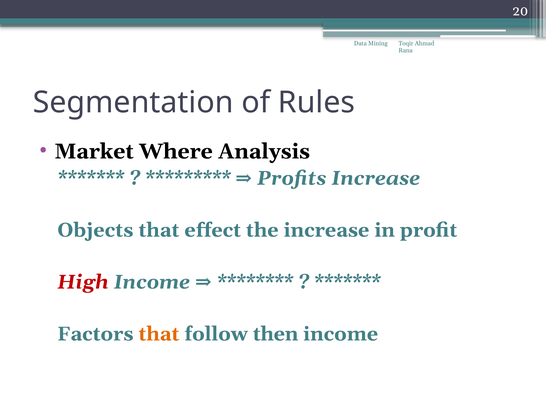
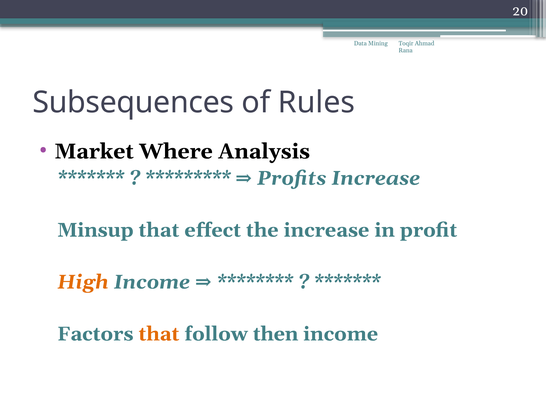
Segmentation: Segmentation -> Subsequences (133, 102)
Objects: Objects -> Minsup (95, 230)
High colour: red -> orange (83, 282)
